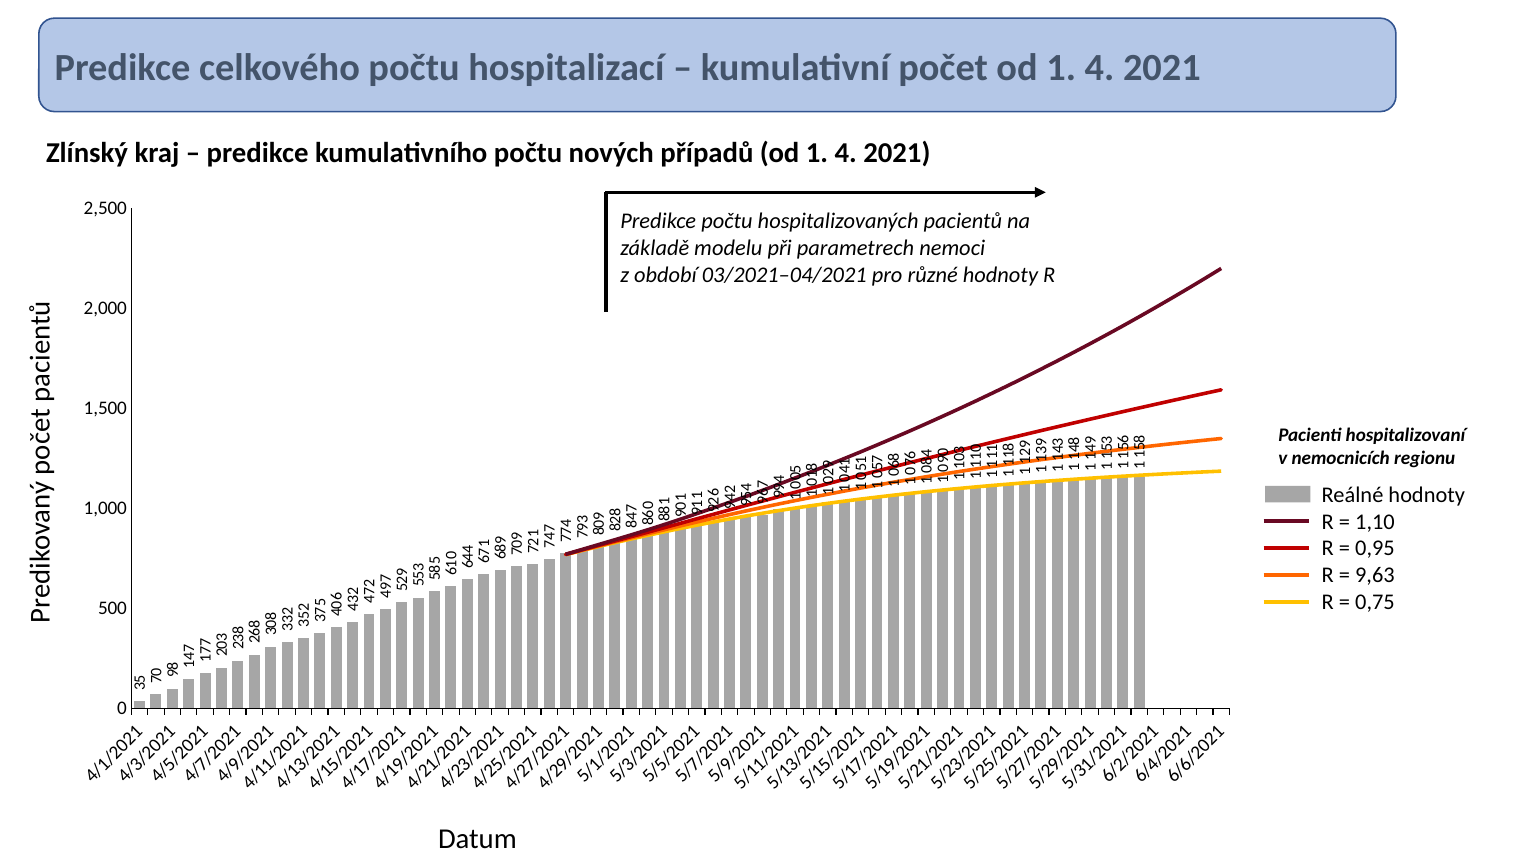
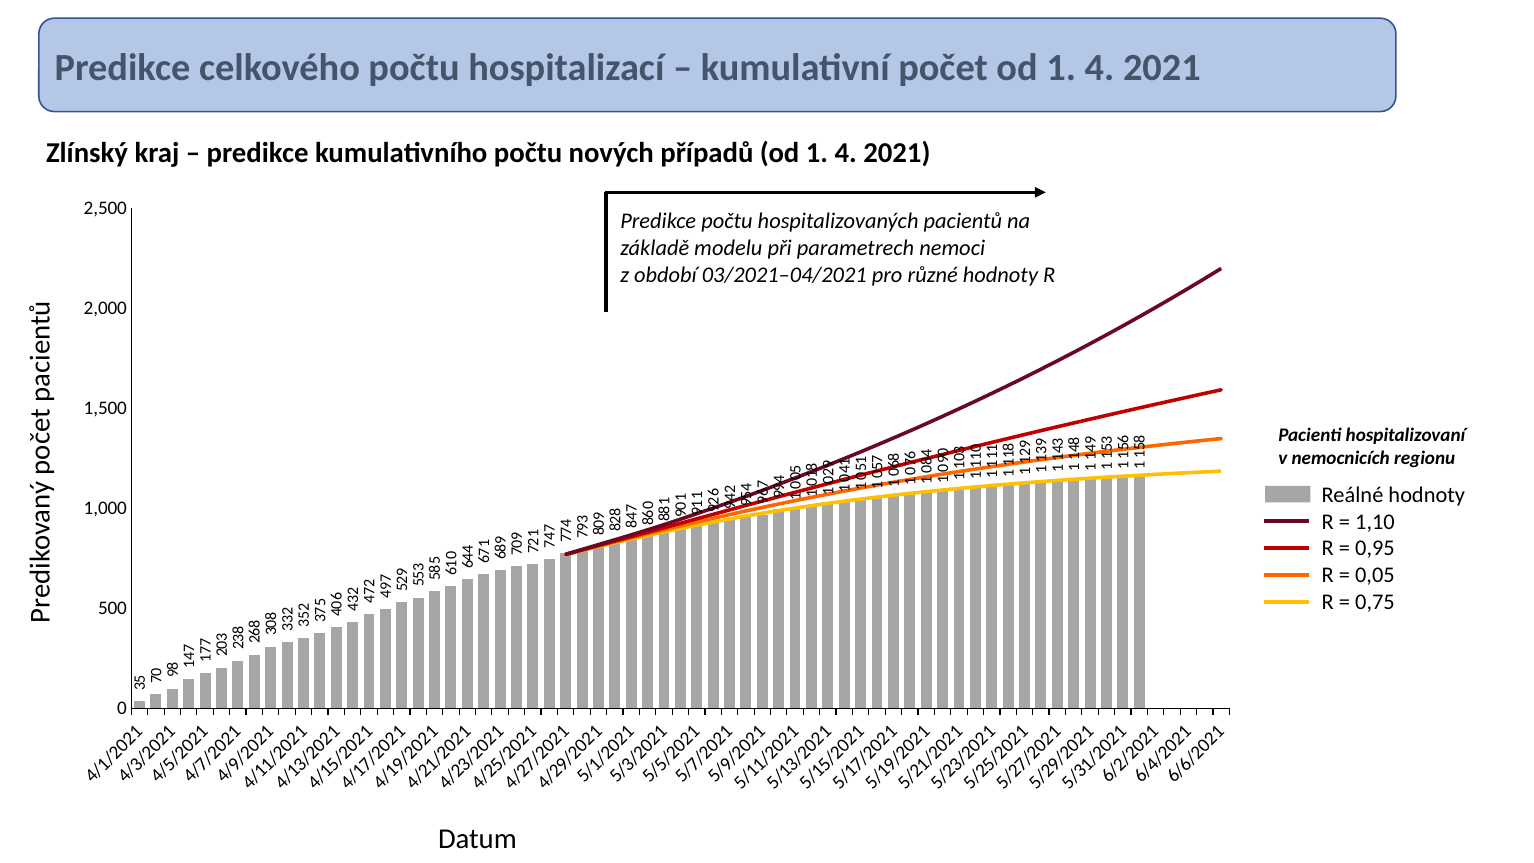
9,63: 9,63 -> 0,05 (1375, 575)
